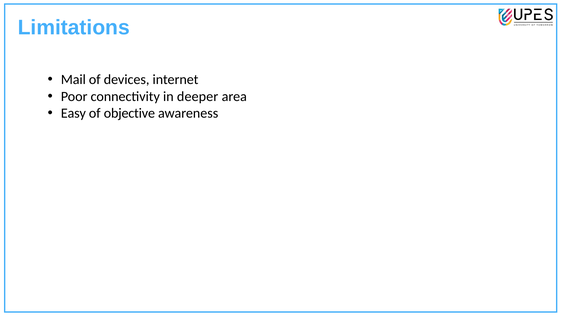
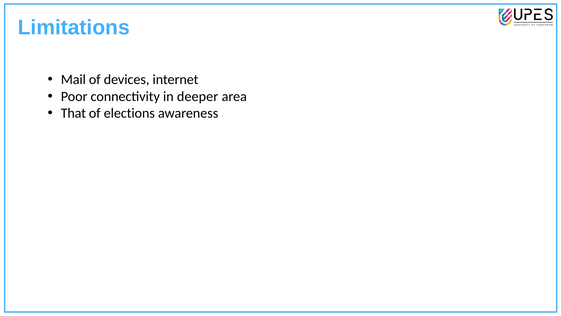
Easy: Easy -> That (73, 113)
objective: objective -> elections (129, 113)
